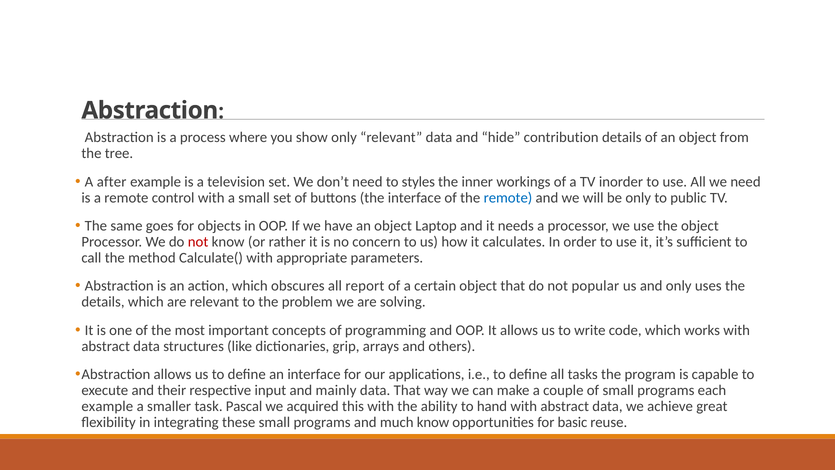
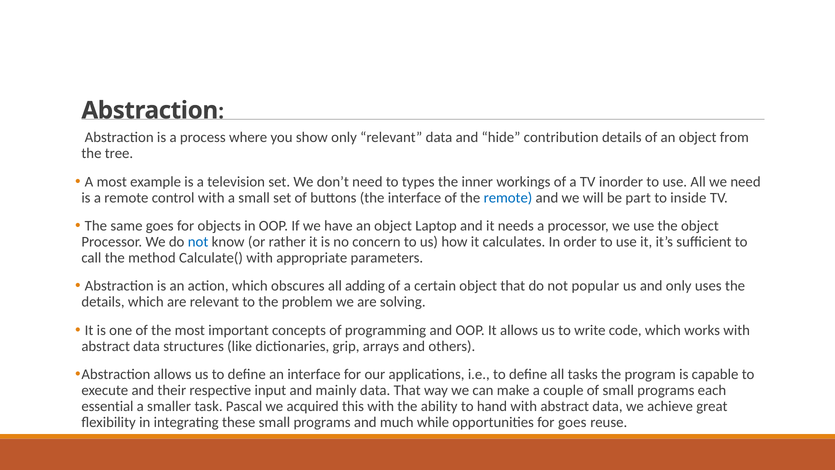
A after: after -> most (112, 182)
styles: styles -> types (418, 182)
be only: only -> part (638, 198)
public: public -> inside (688, 198)
not colour: red -> blue (198, 242)
report: report -> adding (365, 286)
example: example -> essential (107, 406)
much know: know -> while (433, 422)
for basic: basic -> goes (572, 422)
